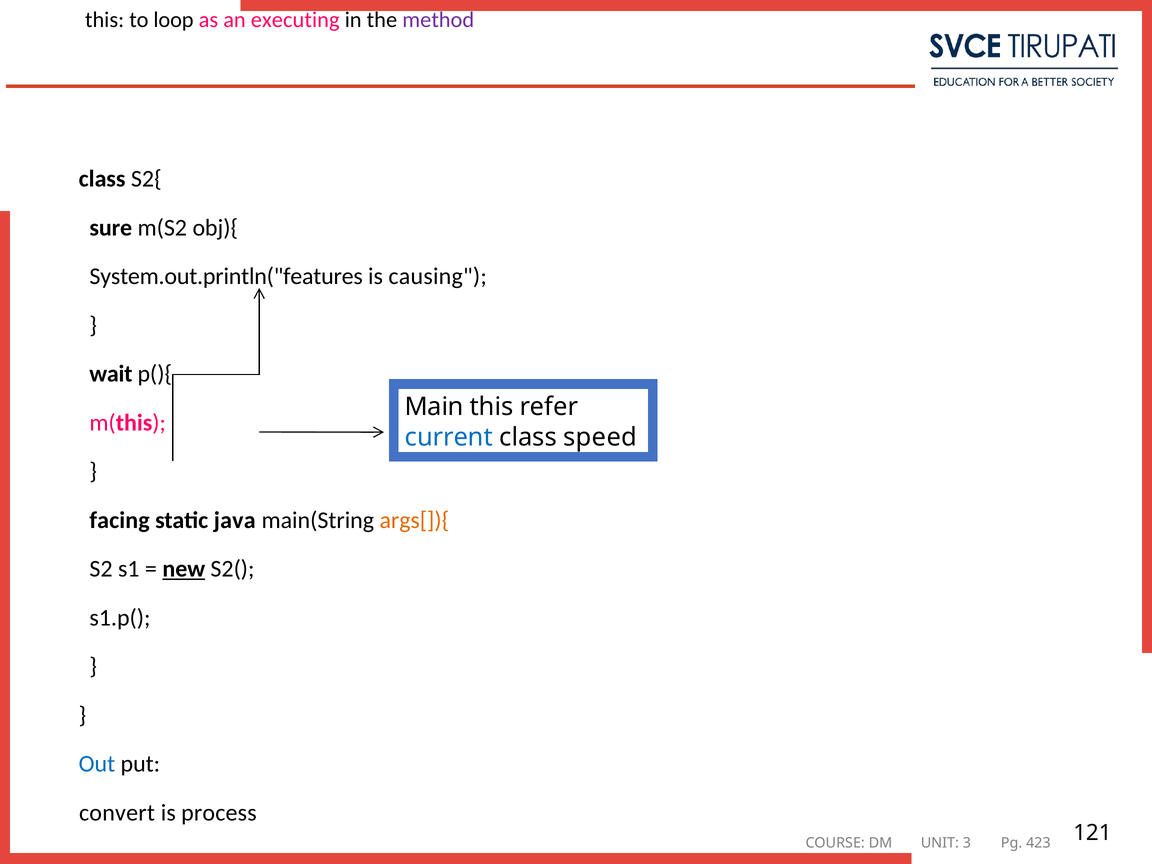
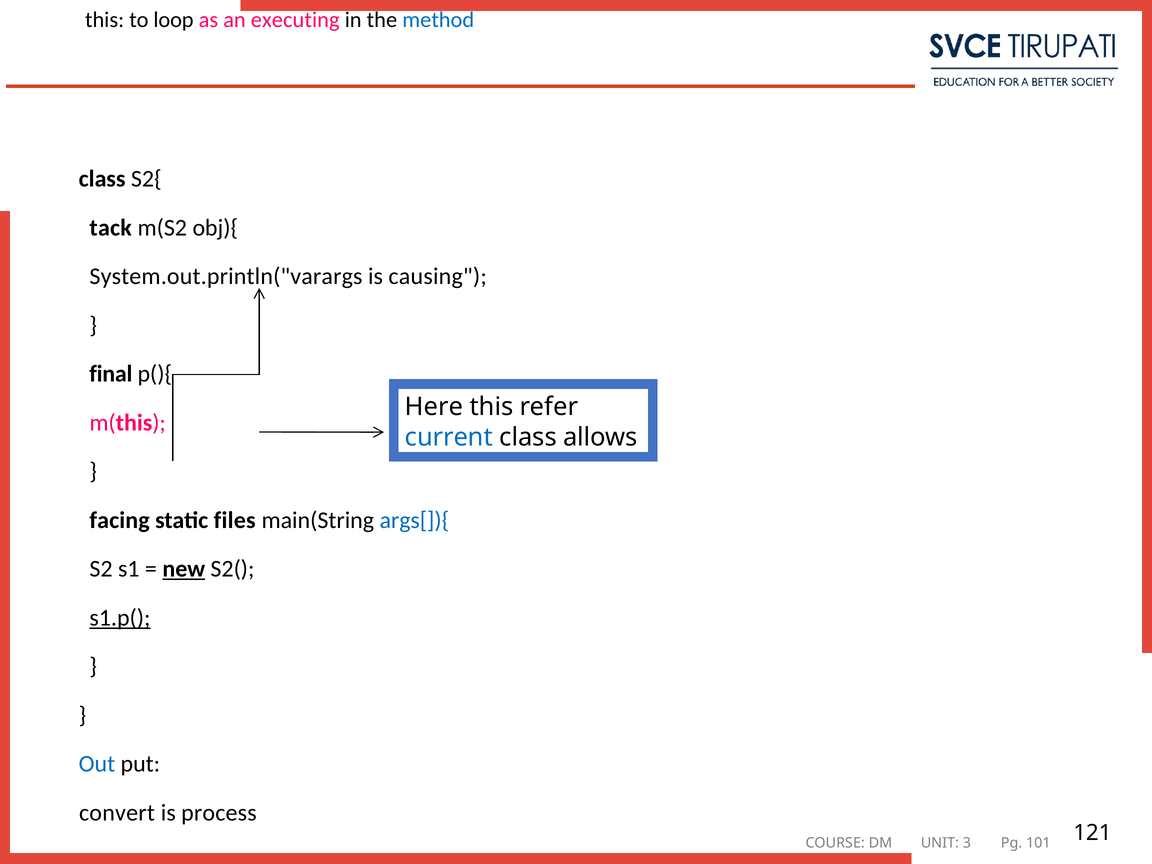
method colour: purple -> blue (438, 20)
sure: sure -> tack (111, 228)
System.out.println("features: System.out.println("features -> System.out.println("varargs (226, 277)
wait: wait -> final (111, 374)
Main: Main -> Here (434, 407)
speed: speed -> allows (600, 437)
java: java -> files (235, 520)
args[]){ colour: orange -> blue (414, 520)
s1.p( underline: none -> present (120, 618)
423: 423 -> 101 (1038, 843)
